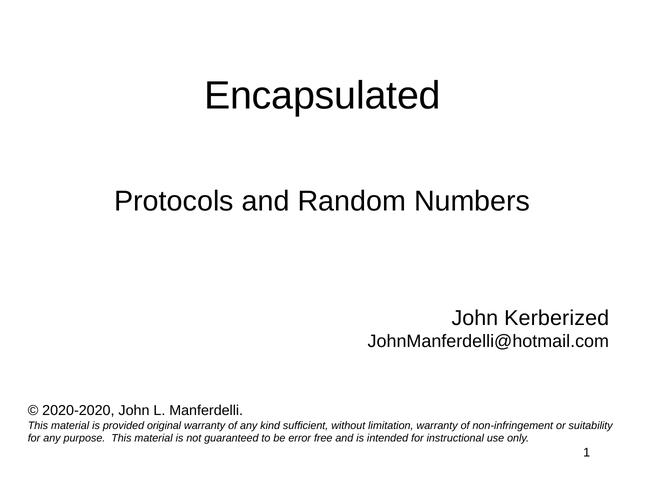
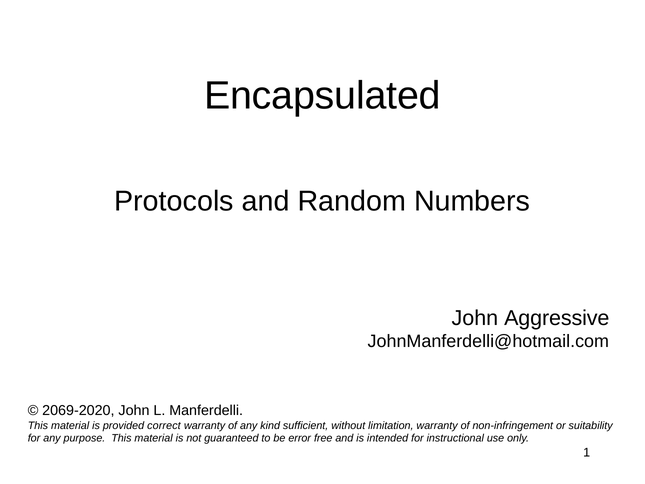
Kerberized: Kerberized -> Aggressive (557, 318)
2020-2020: 2020-2020 -> 2069-2020 (78, 411)
original: original -> correct (164, 425)
